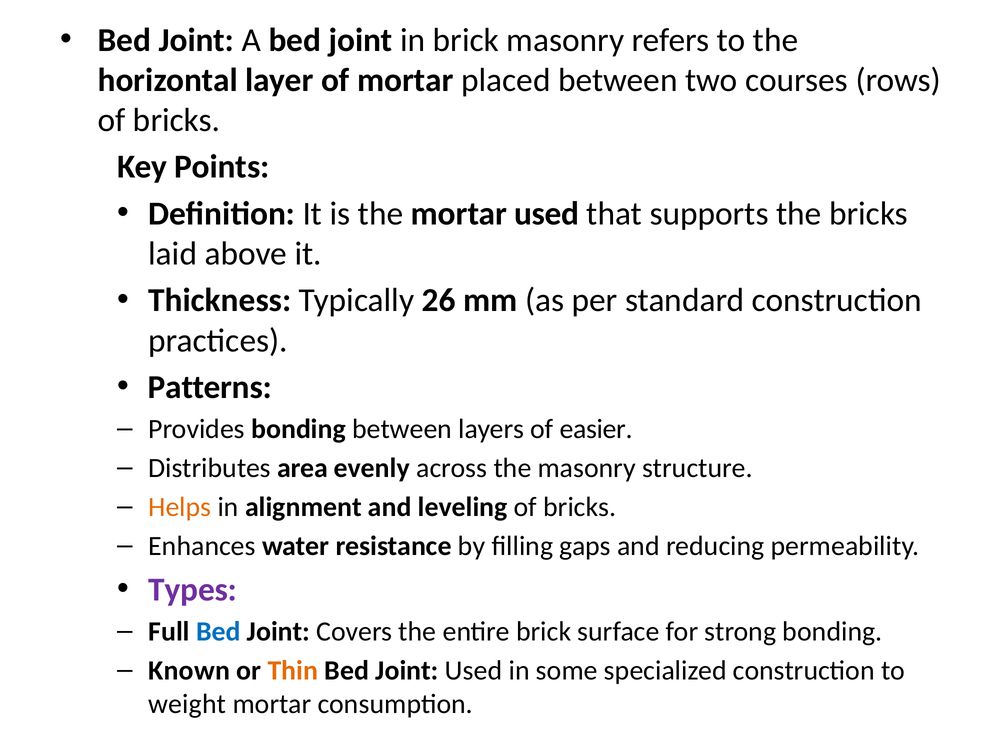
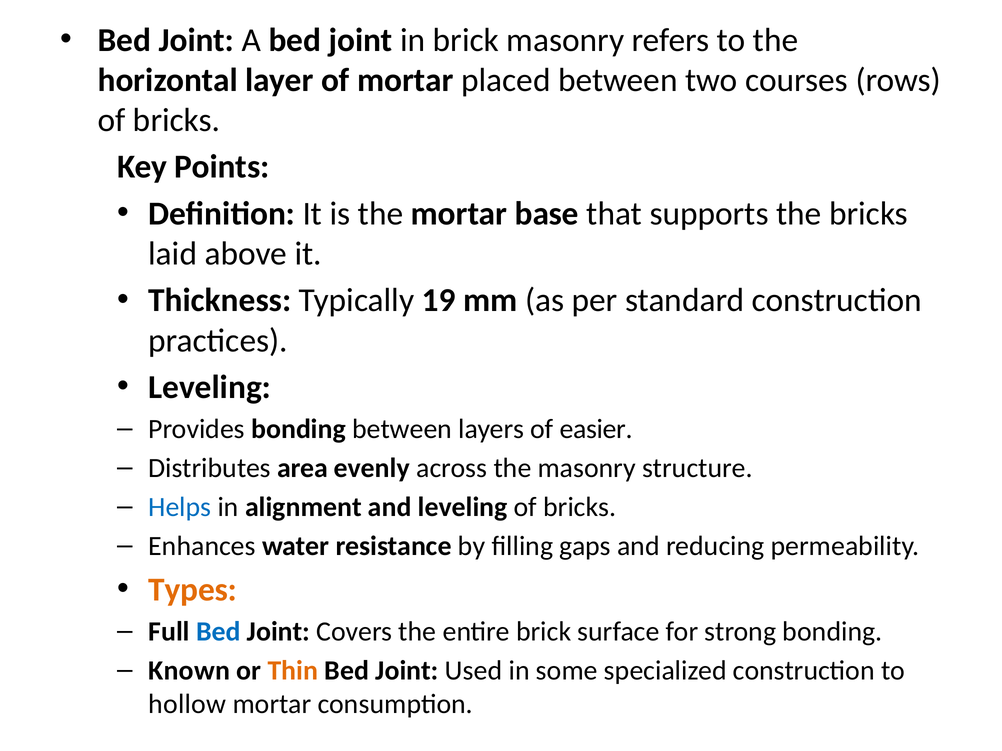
mortar used: used -> base (547, 214)
26: 26 -> 19 (439, 301)
Patterns: Patterns -> Leveling (210, 387)
Helps colour: orange -> blue (180, 507)
Types colour: purple -> orange (193, 590)
weight: weight -> hollow (187, 704)
